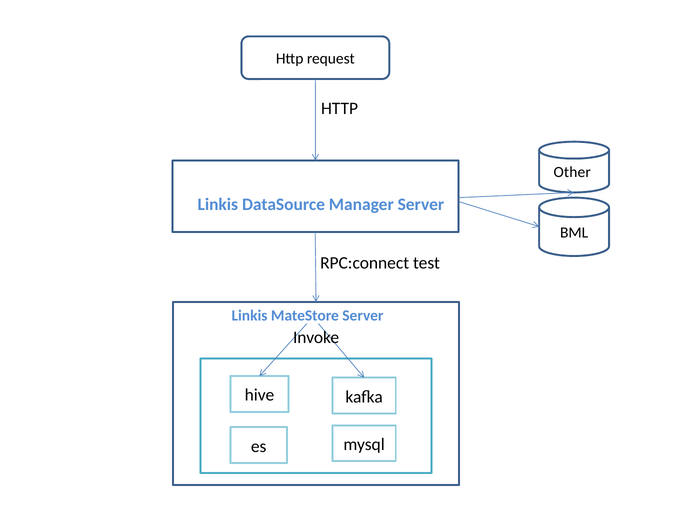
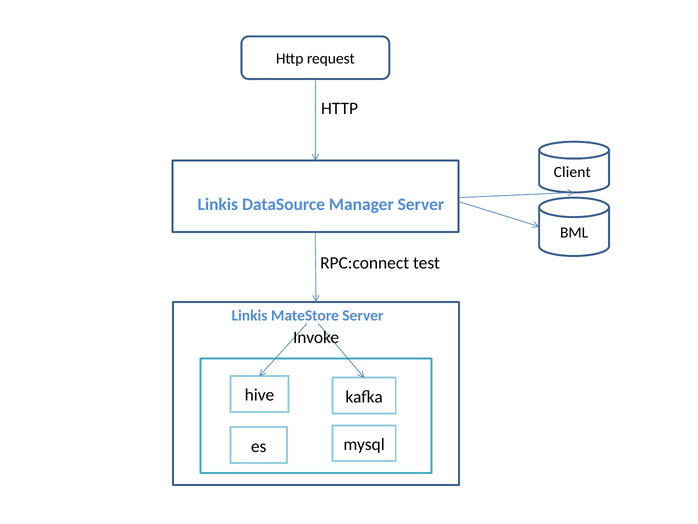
Other: Other -> Client (572, 172)
